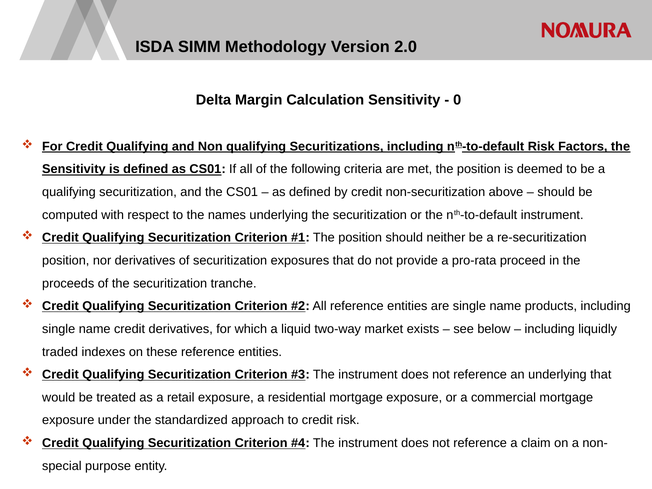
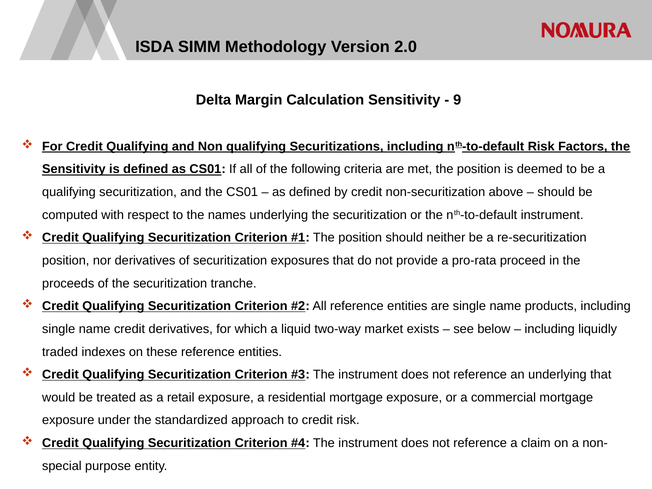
0: 0 -> 9 (457, 100)
